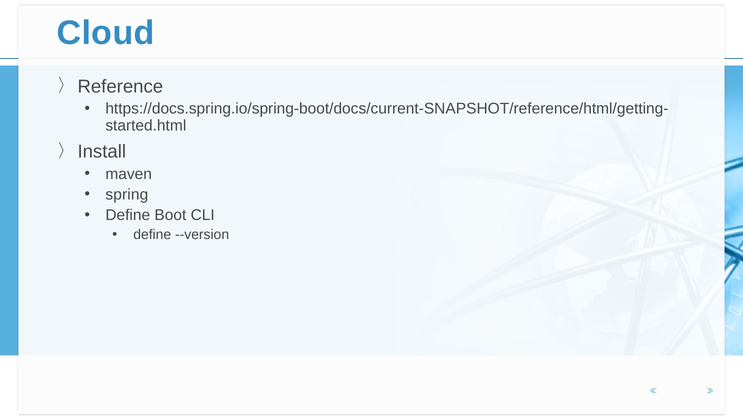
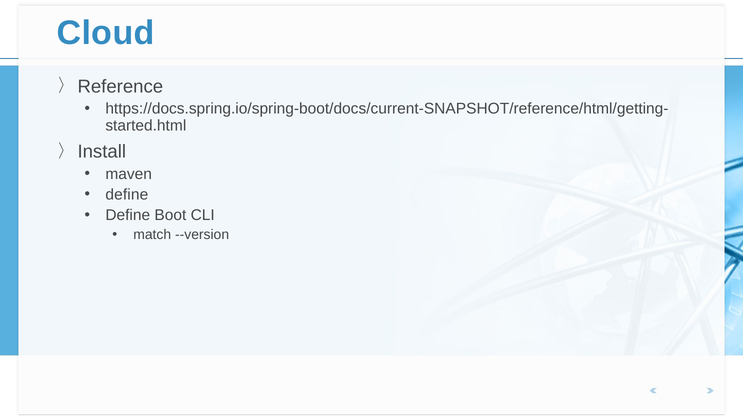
spring: spring -> define (127, 194)
define: define -> match (152, 235)
